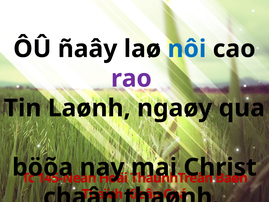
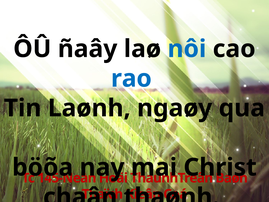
rao colour: purple -> blue (131, 78)
